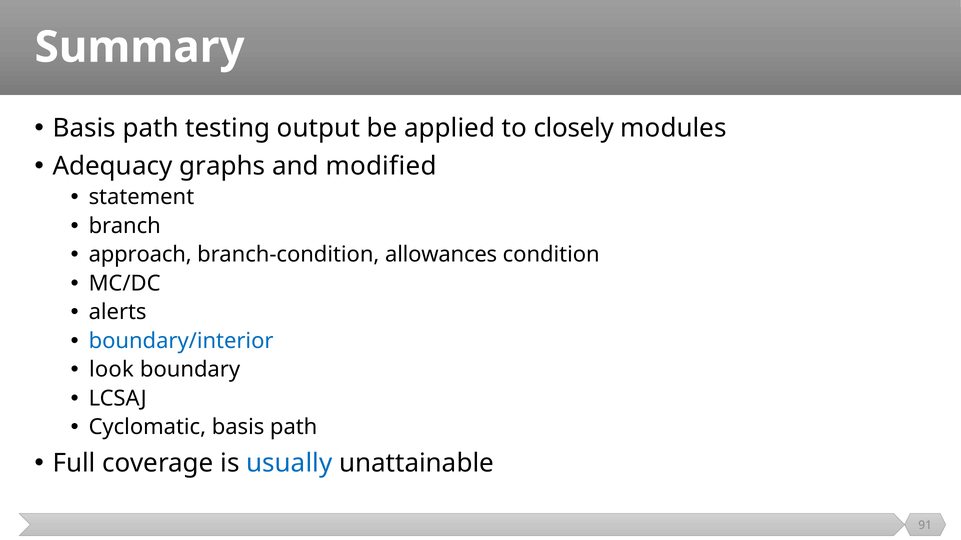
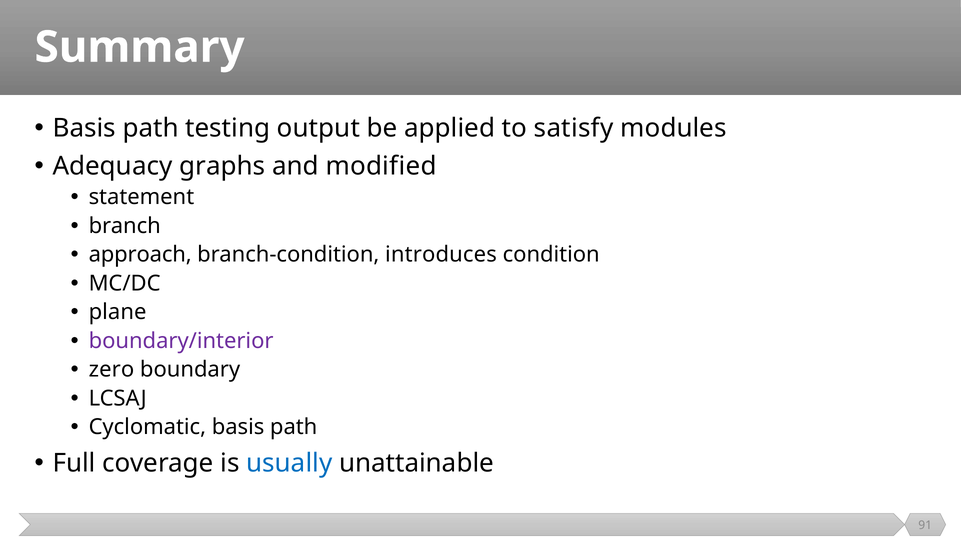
closely: closely -> satisfy (574, 128)
allowances: allowances -> introduces (441, 255)
alerts: alerts -> plane (118, 313)
boundary/interior colour: blue -> purple (181, 341)
look: look -> zero (111, 370)
